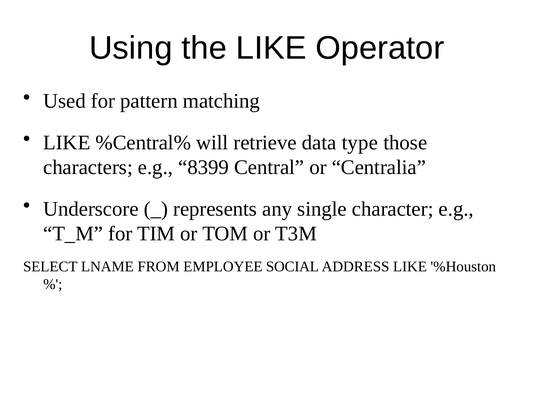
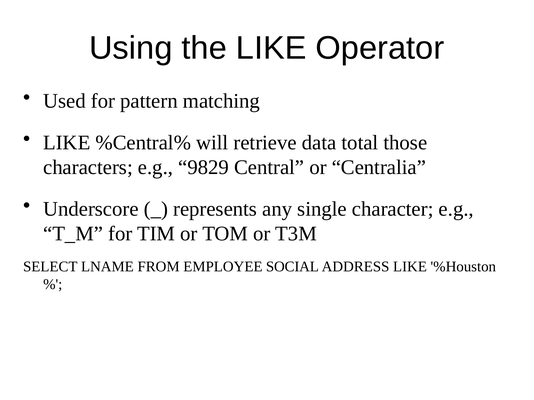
type: type -> total (360, 143)
8399: 8399 -> 9829 (204, 168)
